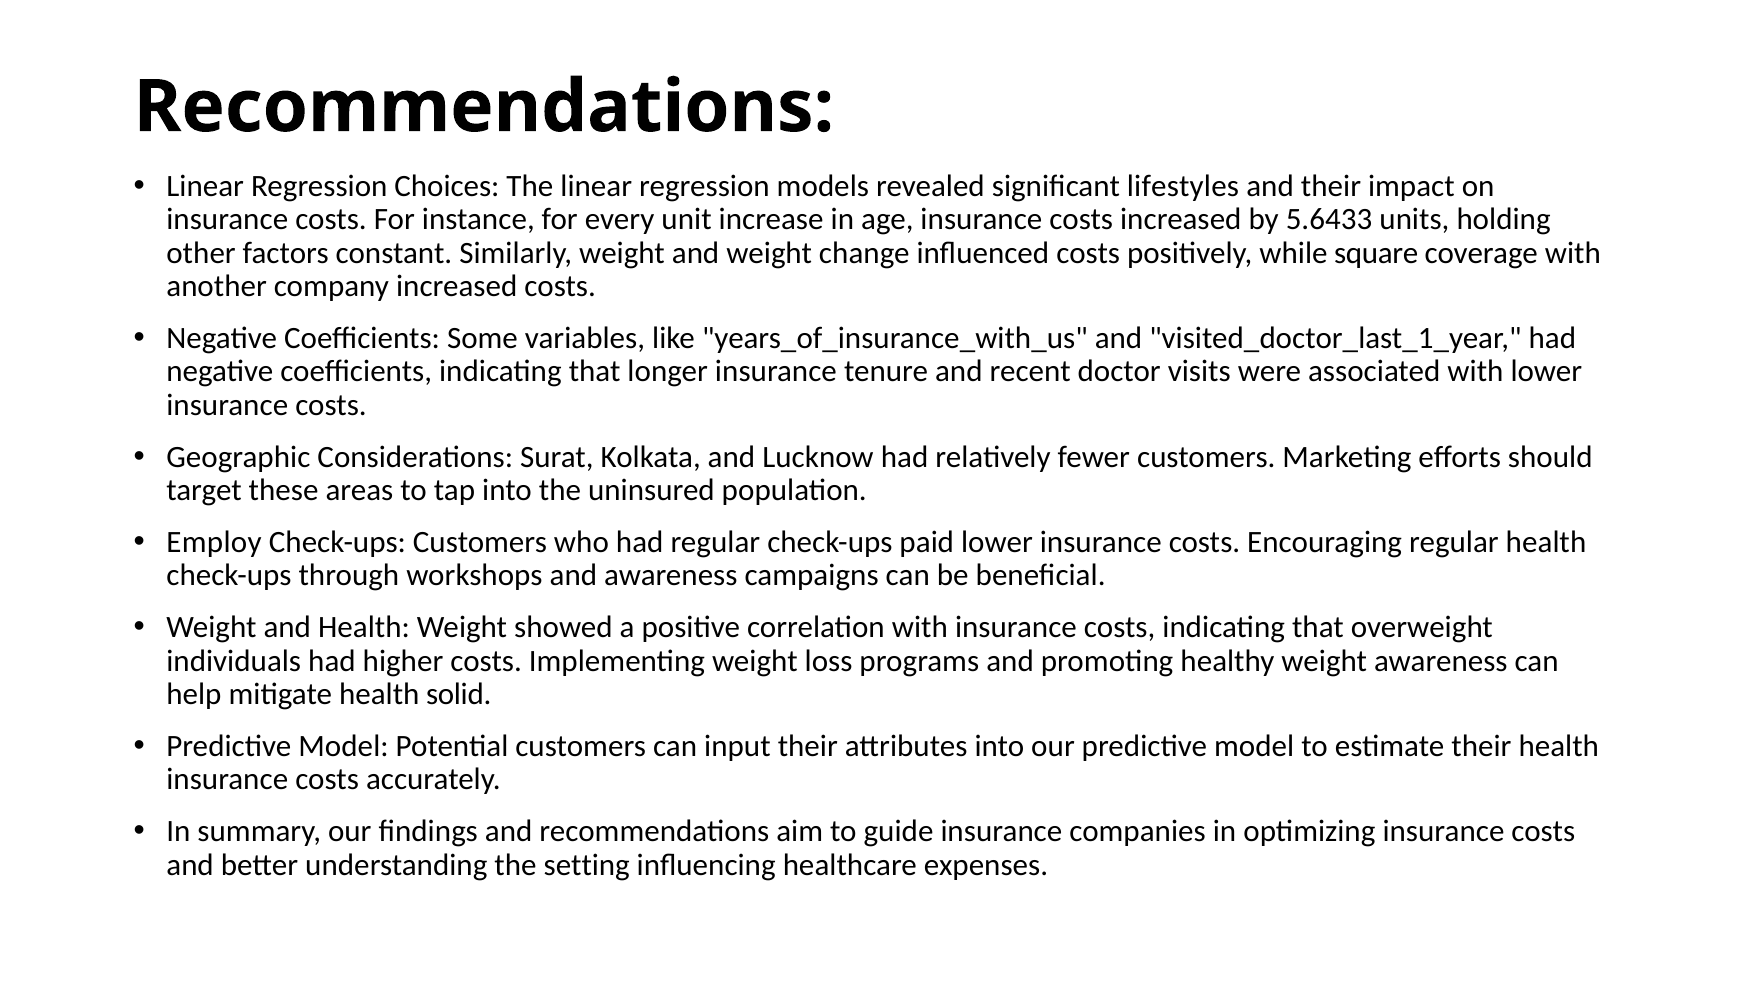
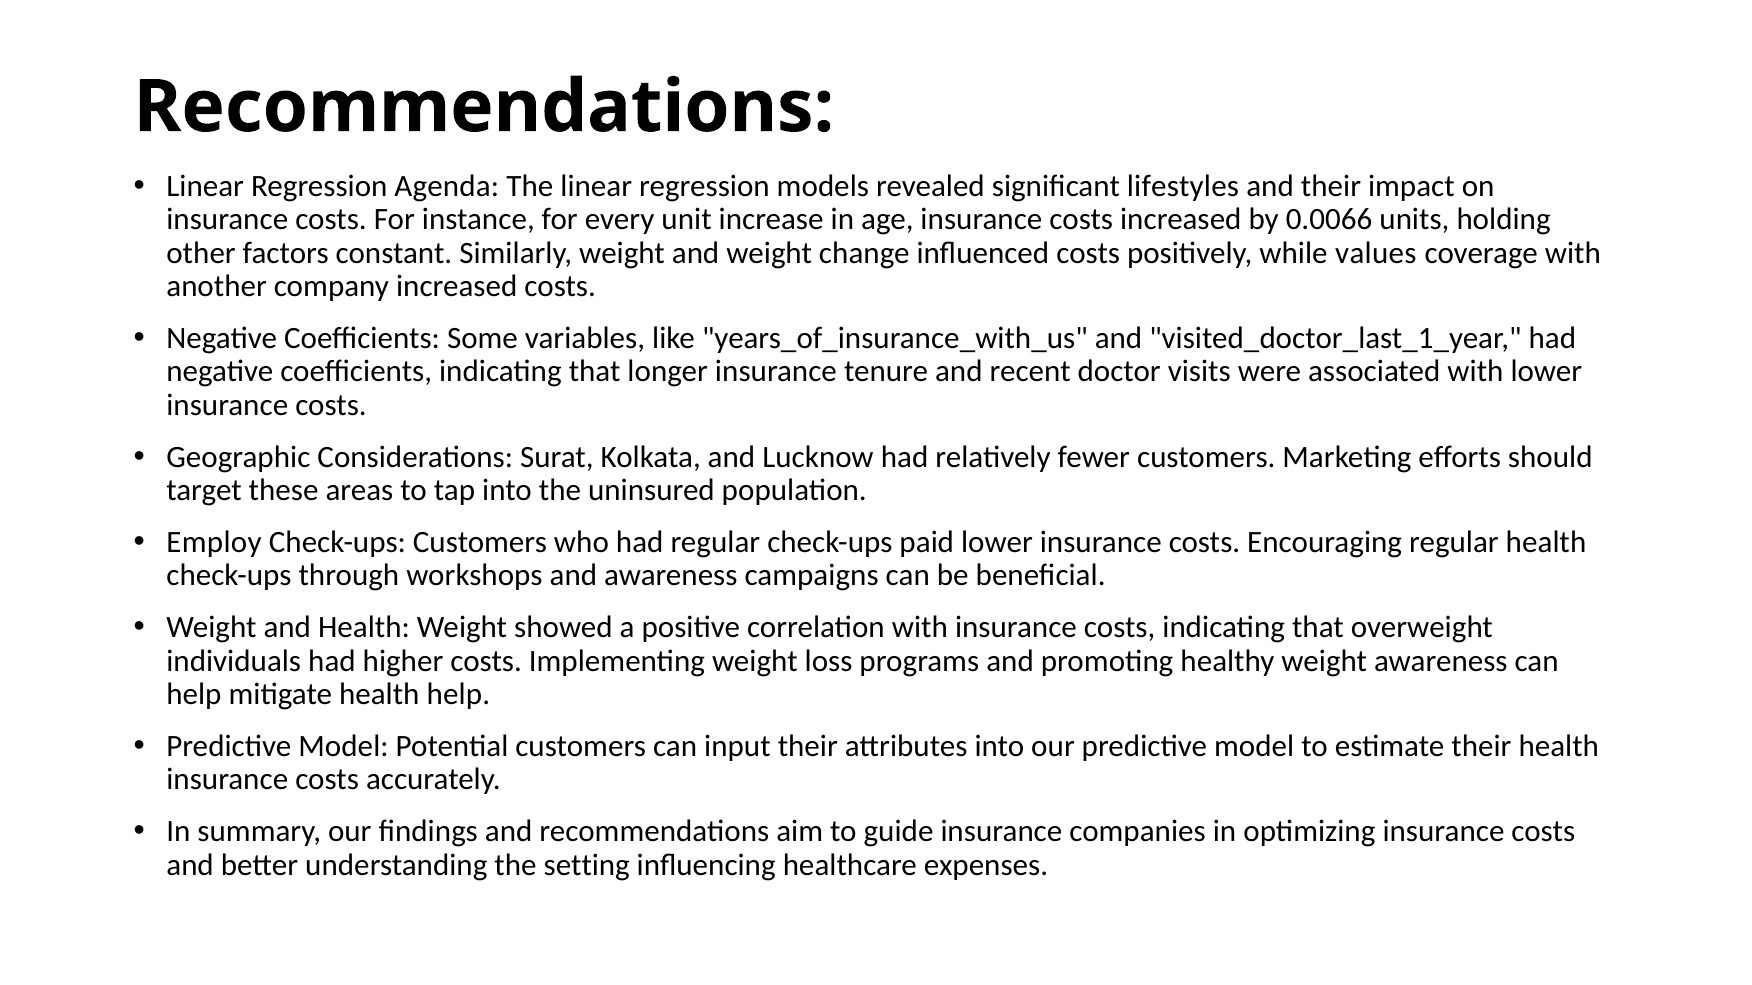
Choices: Choices -> Agenda (447, 186)
5.6433: 5.6433 -> 0.0066 (1329, 219)
square: square -> values (1376, 253)
health solid: solid -> help (458, 695)
